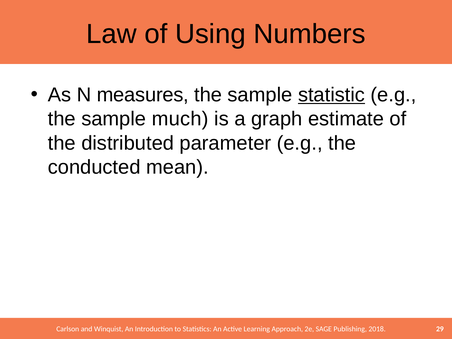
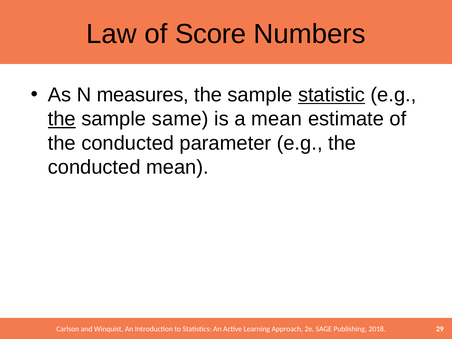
Using: Using -> Score (211, 34)
the underline: none -> present (62, 119)
much: much -> same (180, 119)
a graph: graph -> mean (277, 119)
distributed: distributed -> conducted (128, 143)
